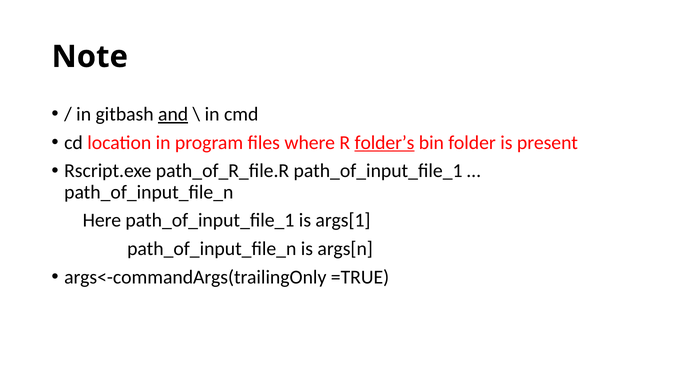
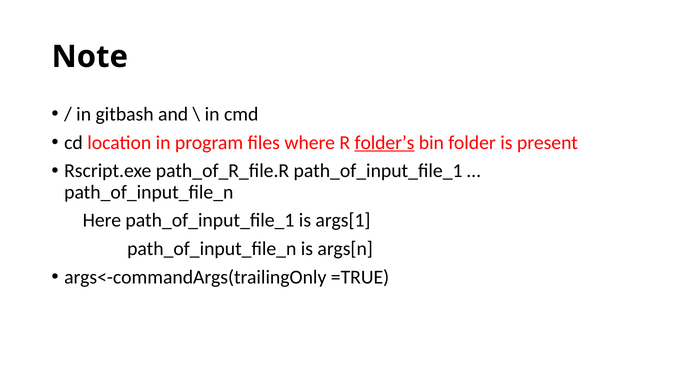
and underline: present -> none (173, 114)
